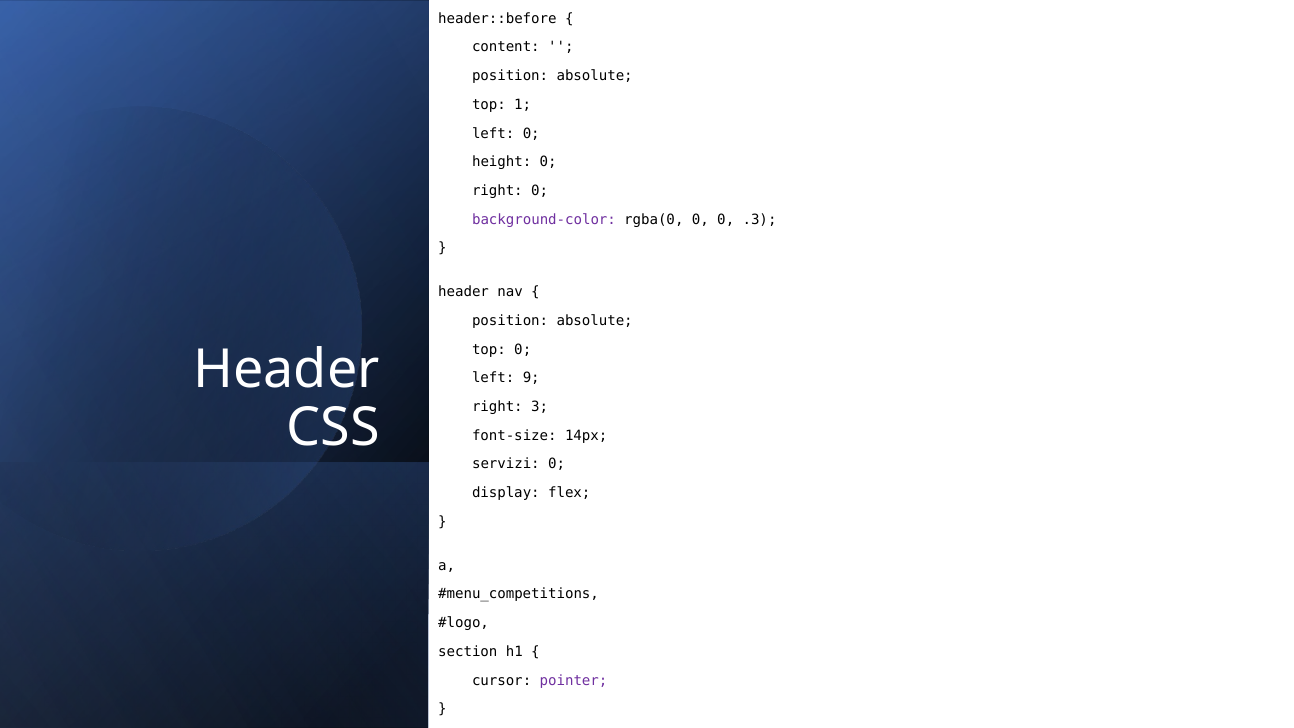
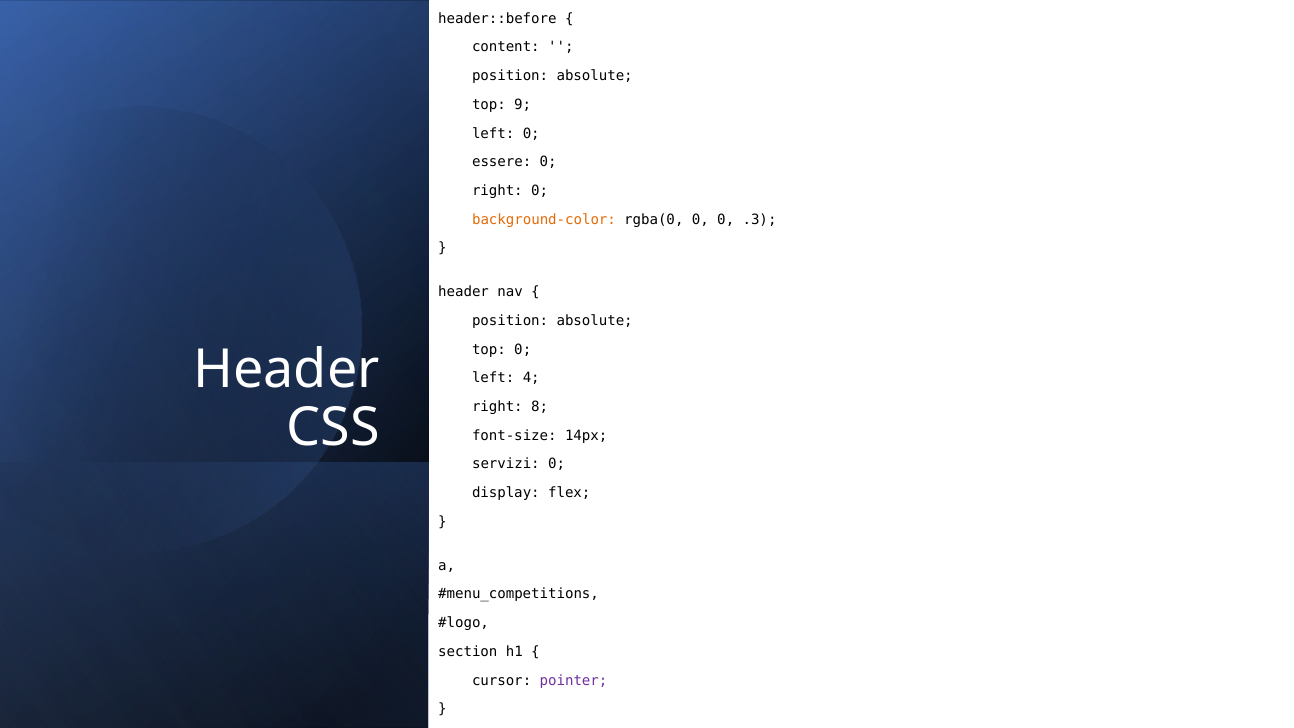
1: 1 -> 9 (523, 105)
height: height -> essere (502, 162)
background-color colour: purple -> orange (544, 219)
9: 9 -> 4 (531, 378)
3: 3 -> 8 (540, 407)
